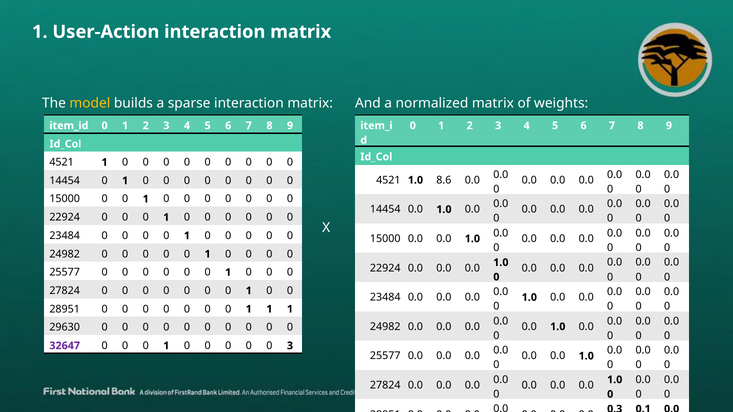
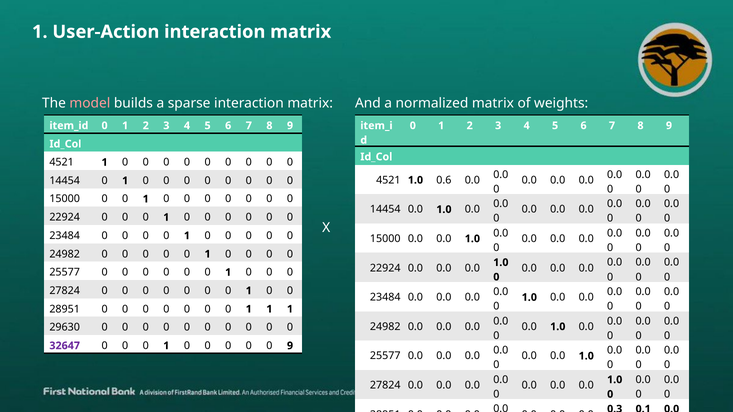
model colour: yellow -> pink (90, 103)
8.6: 8.6 -> 0.6 (444, 180)
0 3: 3 -> 9 (290, 346)
